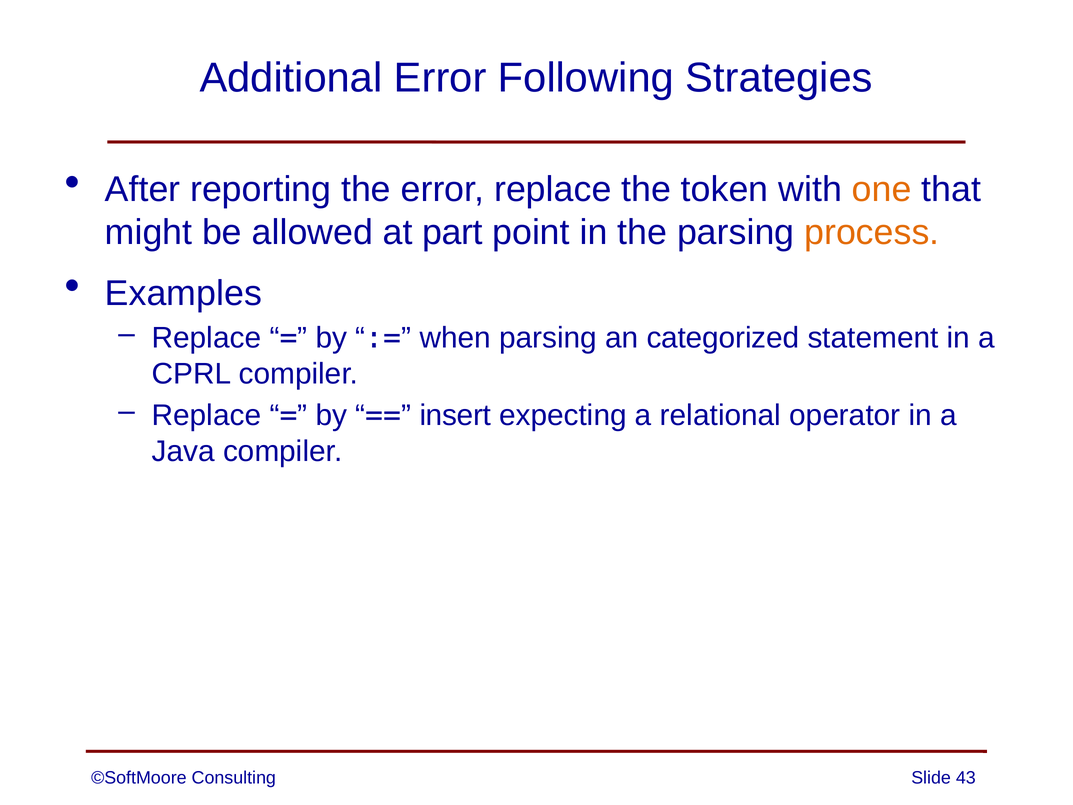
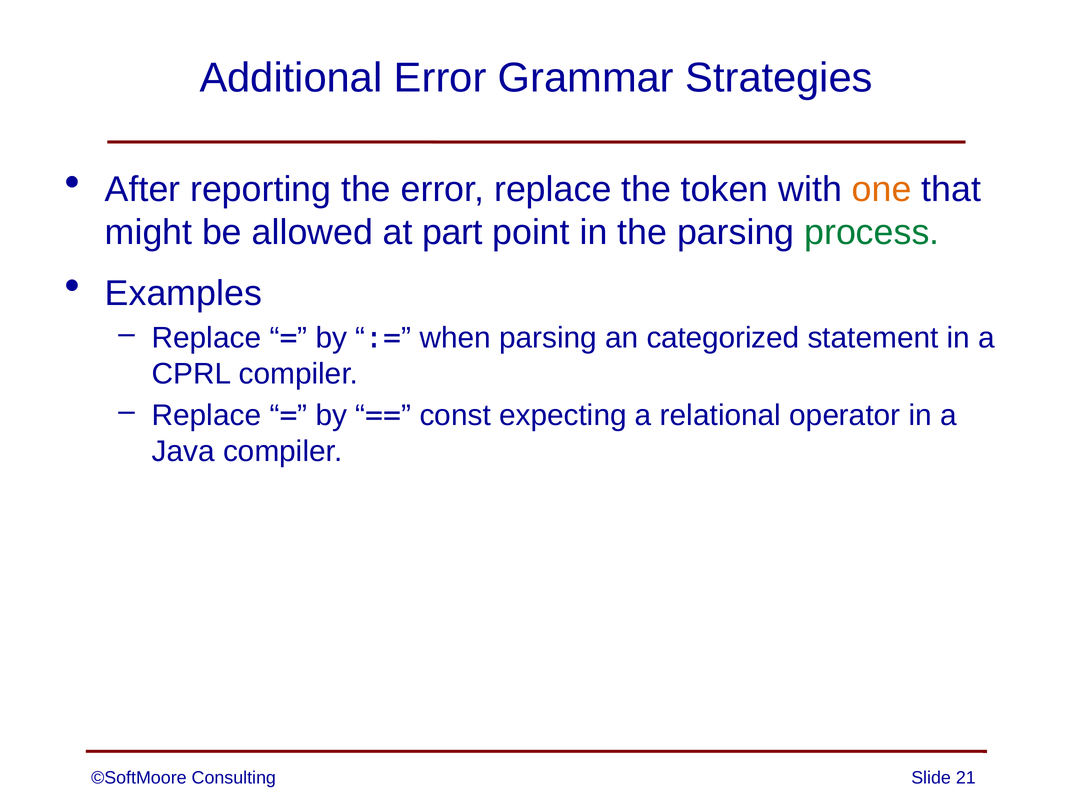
Following: Following -> Grammar (586, 78)
process colour: orange -> green (872, 232)
insert: insert -> const (455, 416)
43: 43 -> 21 (966, 777)
